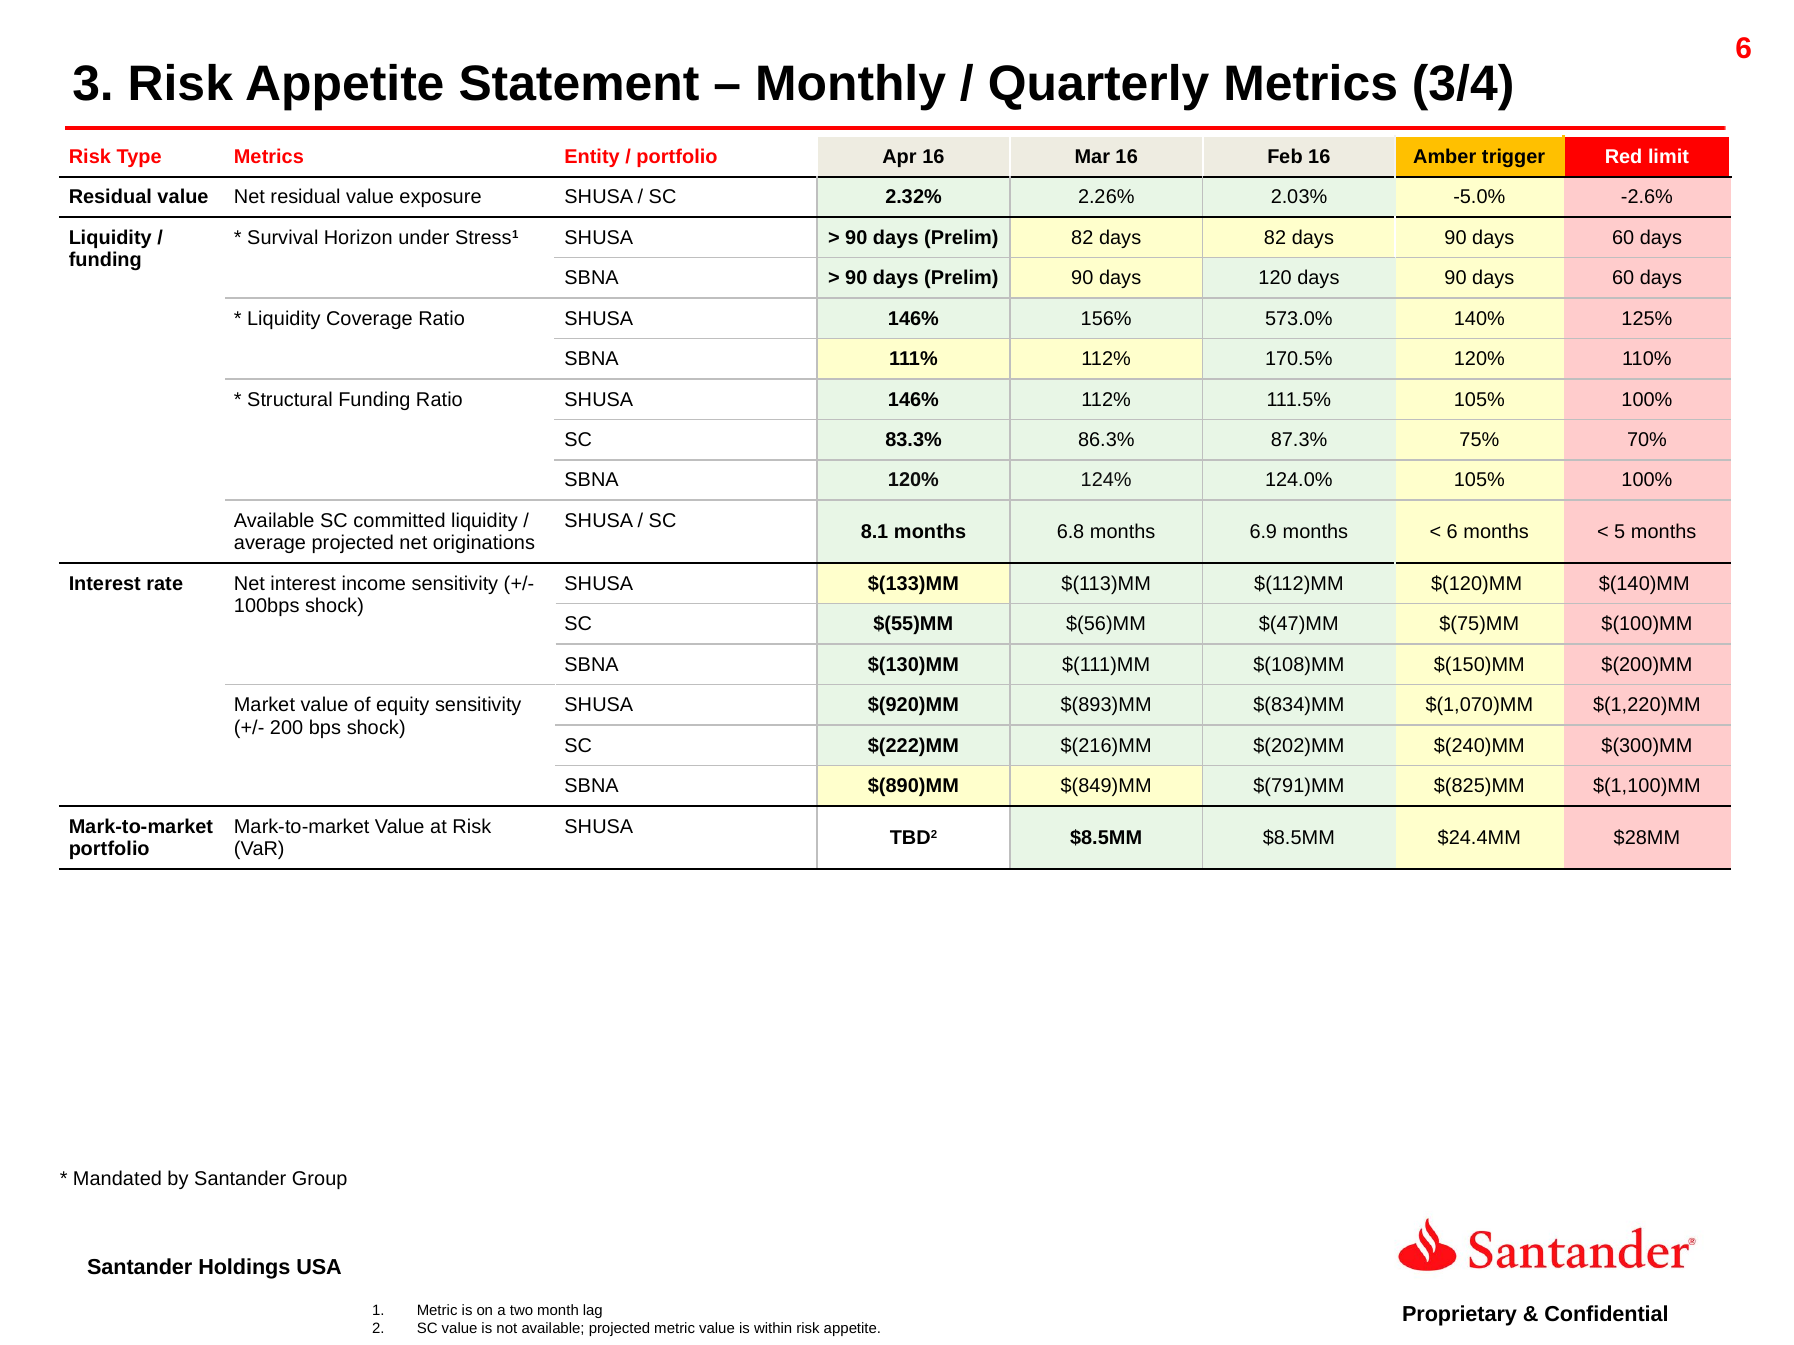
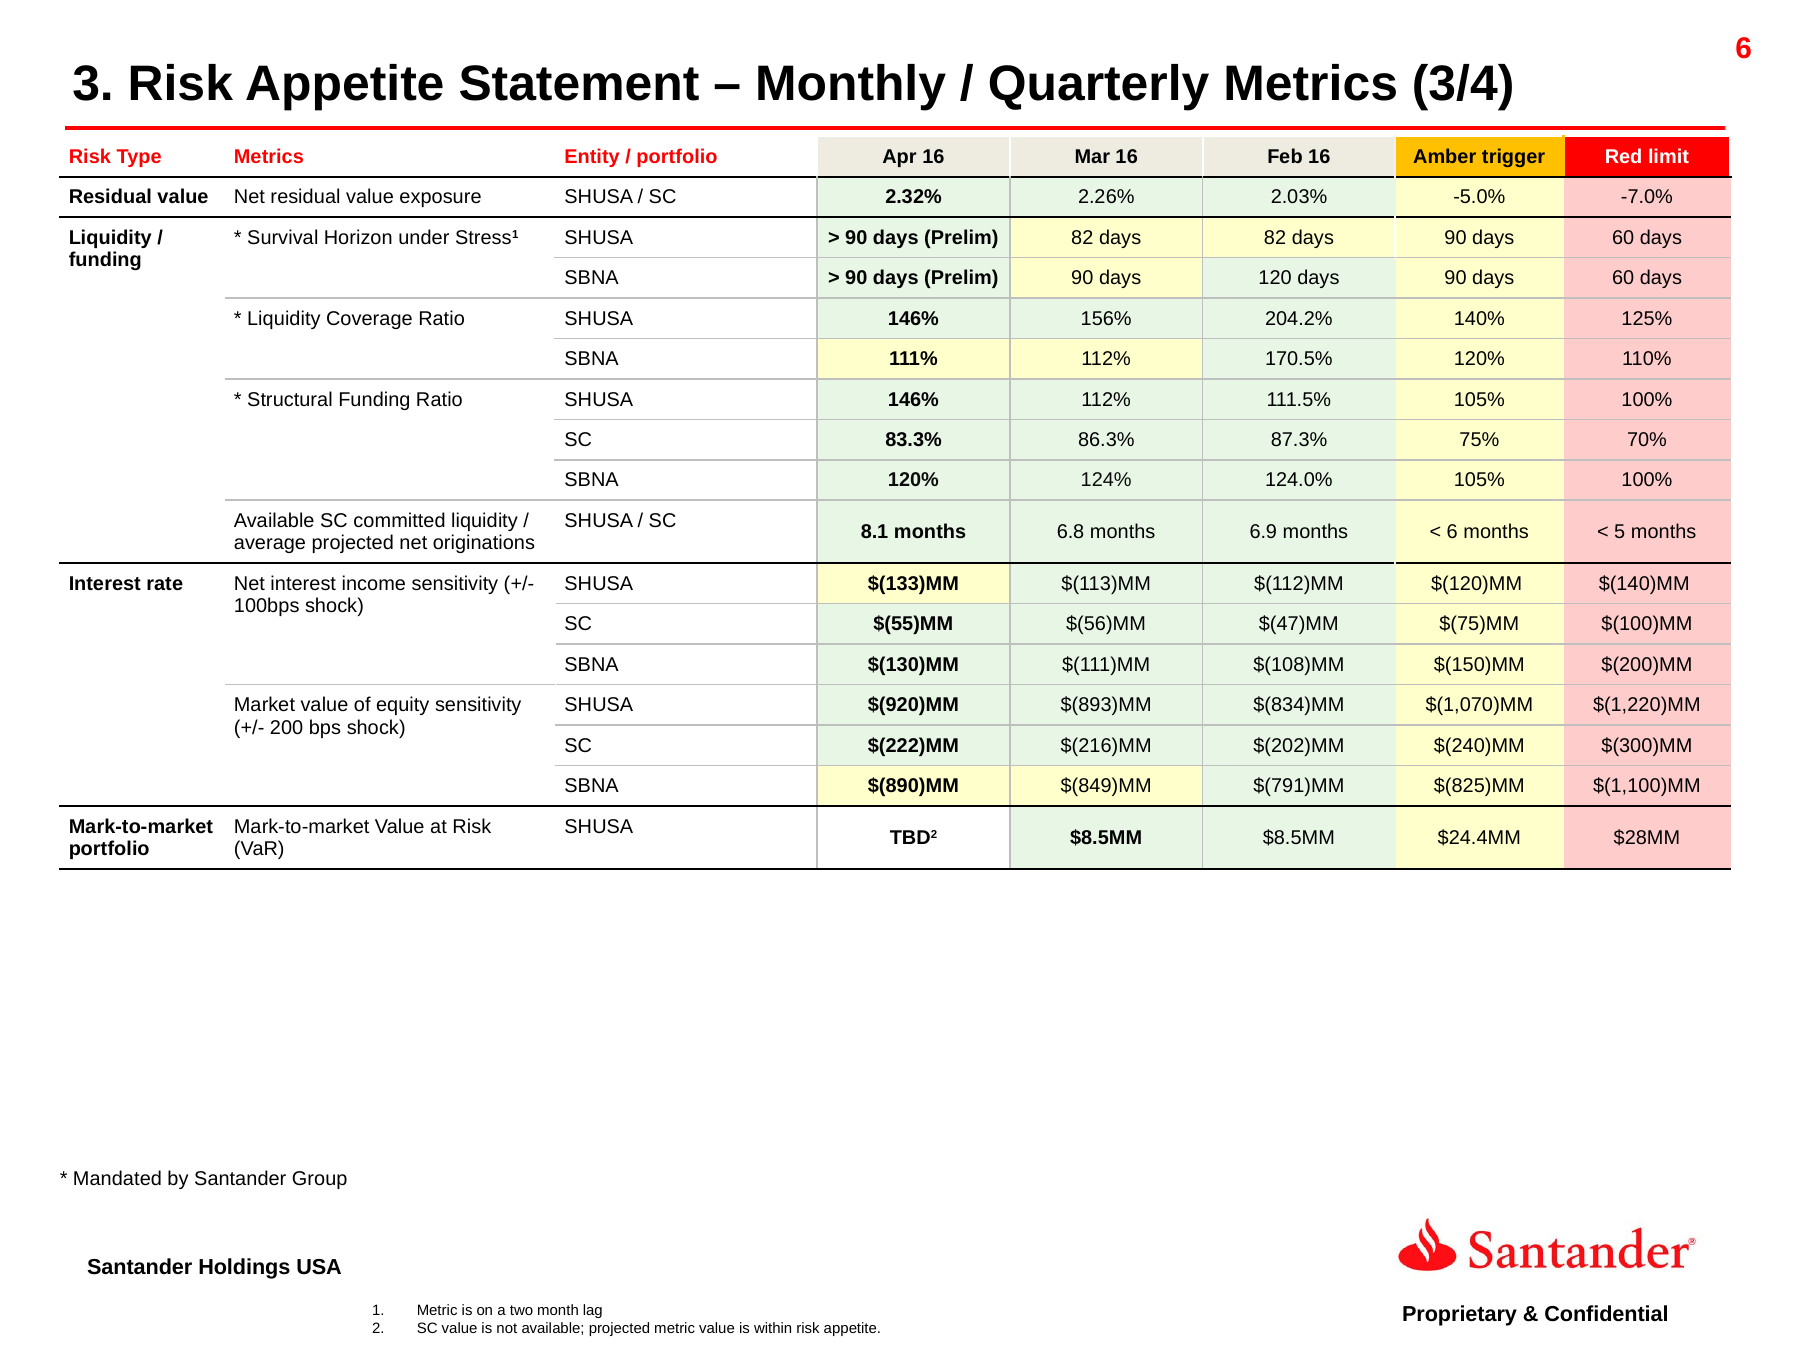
-2.6%: -2.6% -> -7.0% (1647, 197)
573.0%: 573.0% -> 204.2% (1299, 319)
